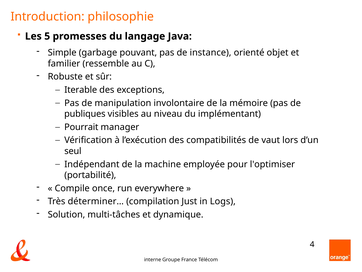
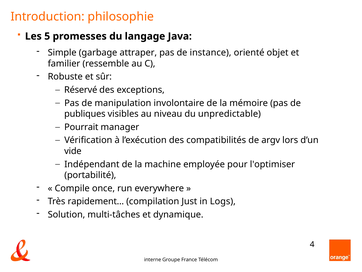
pouvant: pouvant -> attraper (138, 53)
Iterable: Iterable -> Réservé (81, 90)
implémentant: implémentant -> unpredictable (229, 114)
vaut: vaut -> argv (271, 140)
seul: seul -> vide (73, 151)
déterminer…: déterminer… -> rapidement… (96, 201)
